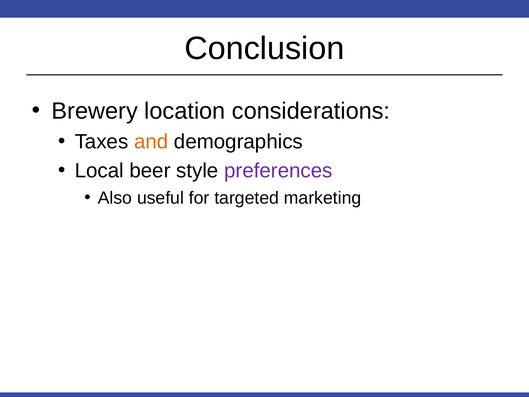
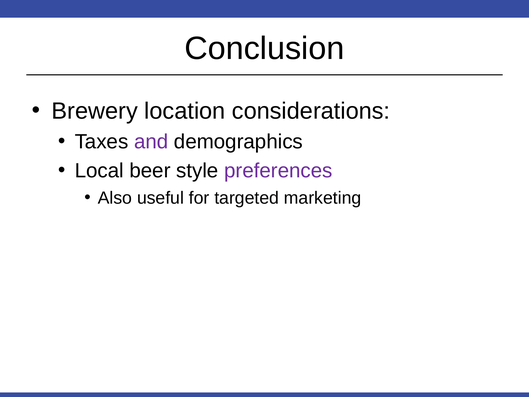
and colour: orange -> purple (151, 142)
